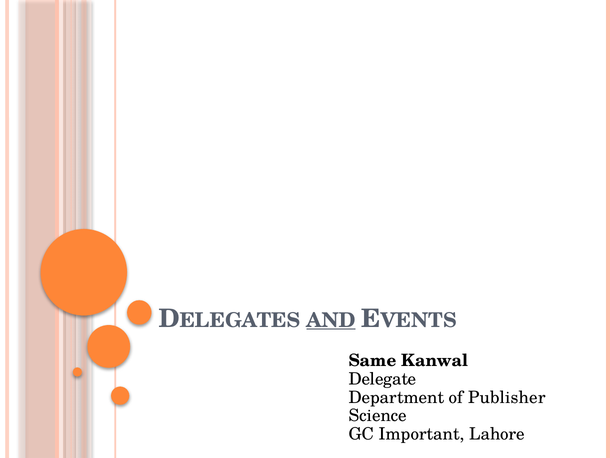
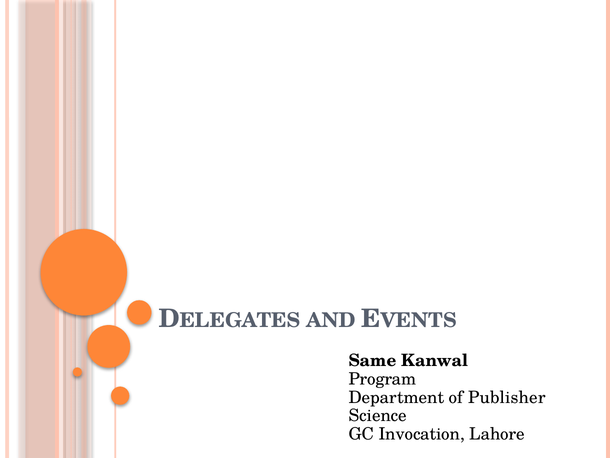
AND underline: present -> none (331, 320)
Delegate: Delegate -> Program (382, 379)
Important: Important -> Invocation (422, 434)
